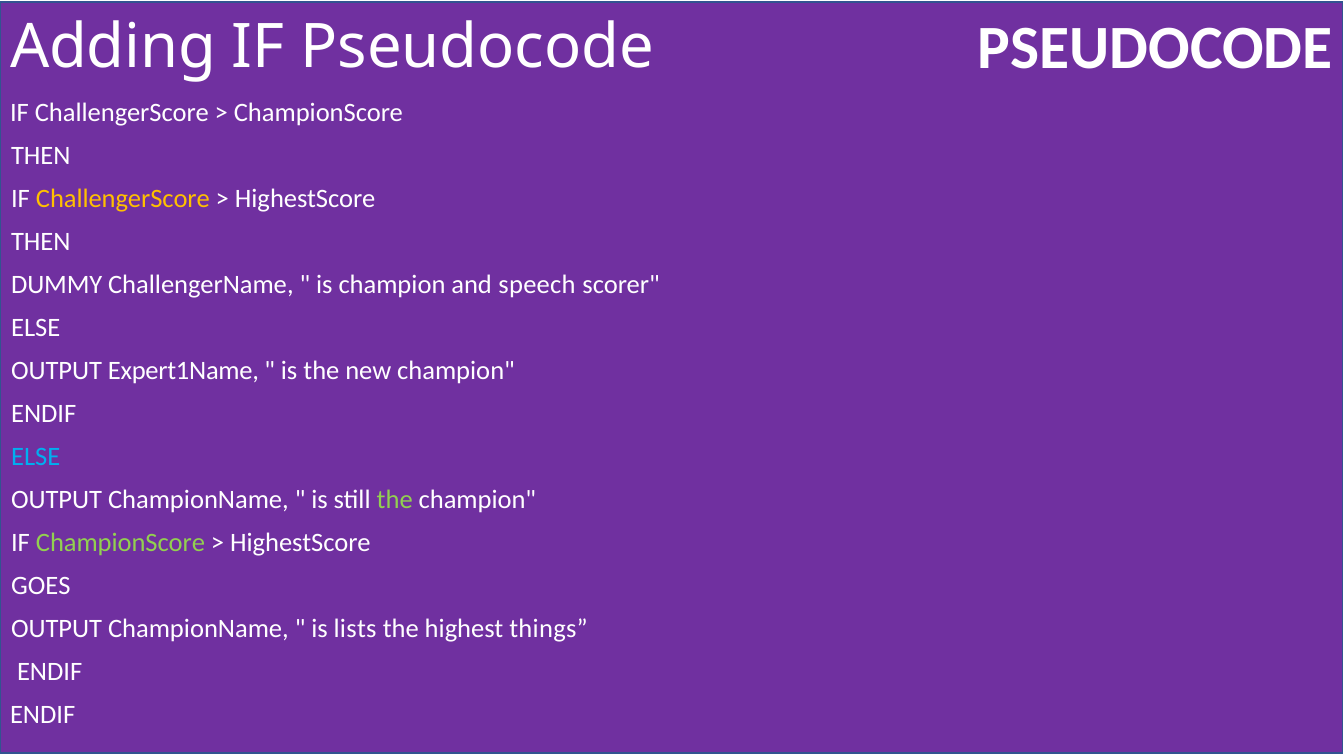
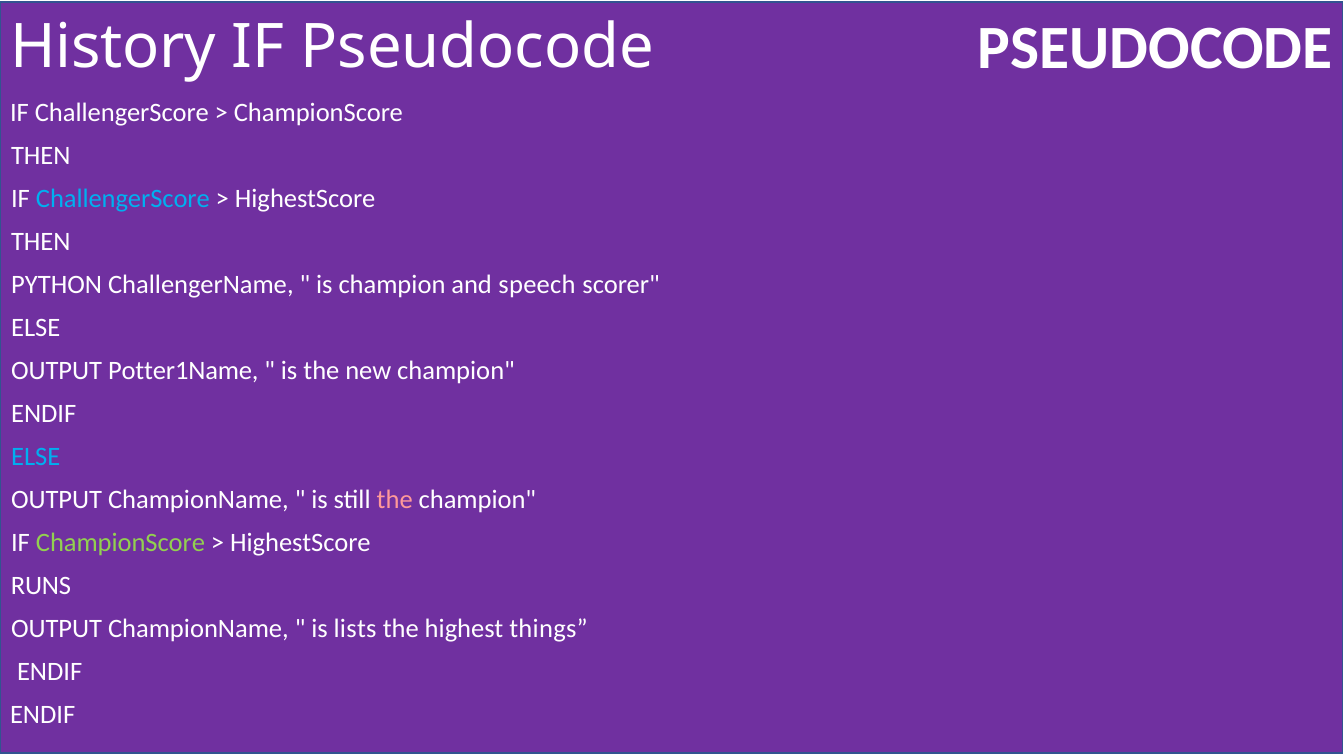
Adding: Adding -> History (113, 47)
ChallengerScore colour: yellow -> light blue (123, 198)
DUMMY: DUMMY -> PYTHON (57, 284)
Expert1Name: Expert1Name -> Potter1Name (183, 370)
the colour: light green -> pink (395, 500)
GOES: GOES -> RUNS (41, 586)
